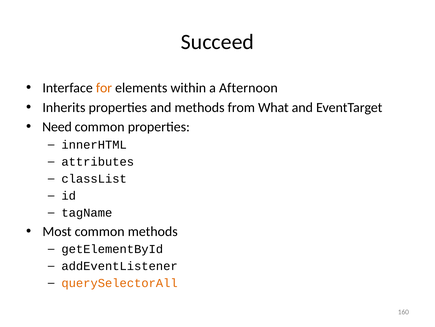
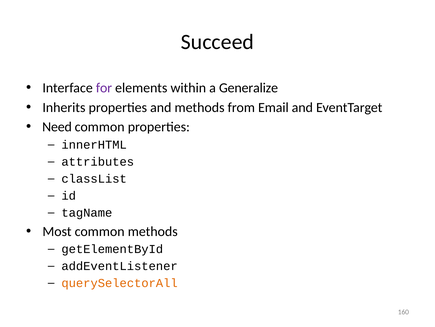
for colour: orange -> purple (104, 88)
Afternoon: Afternoon -> Generalize (249, 88)
What: What -> Email (273, 107)
